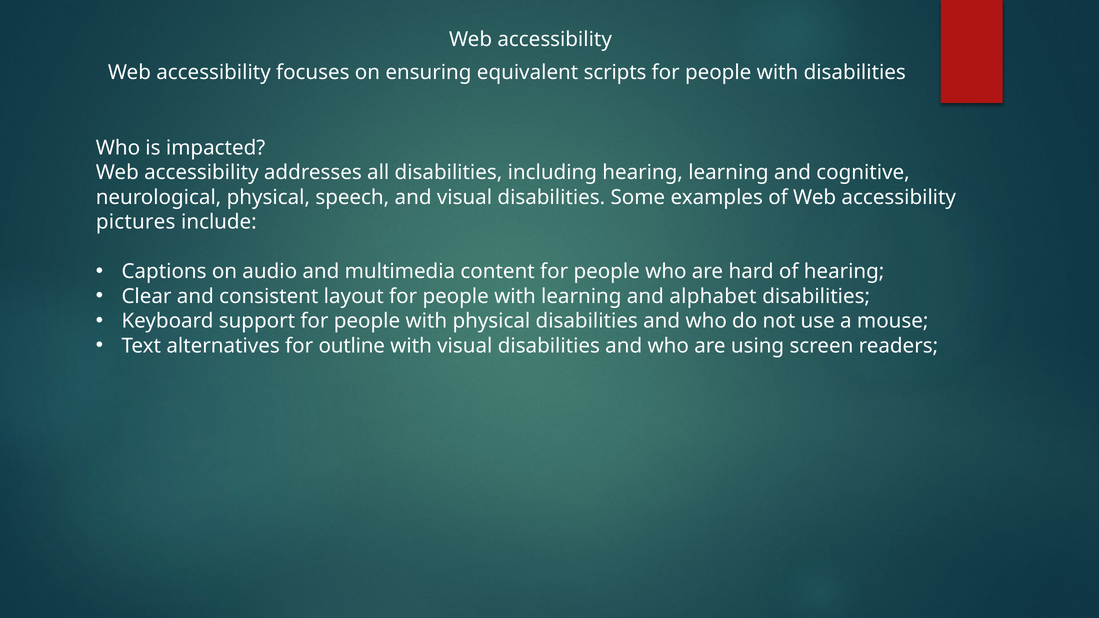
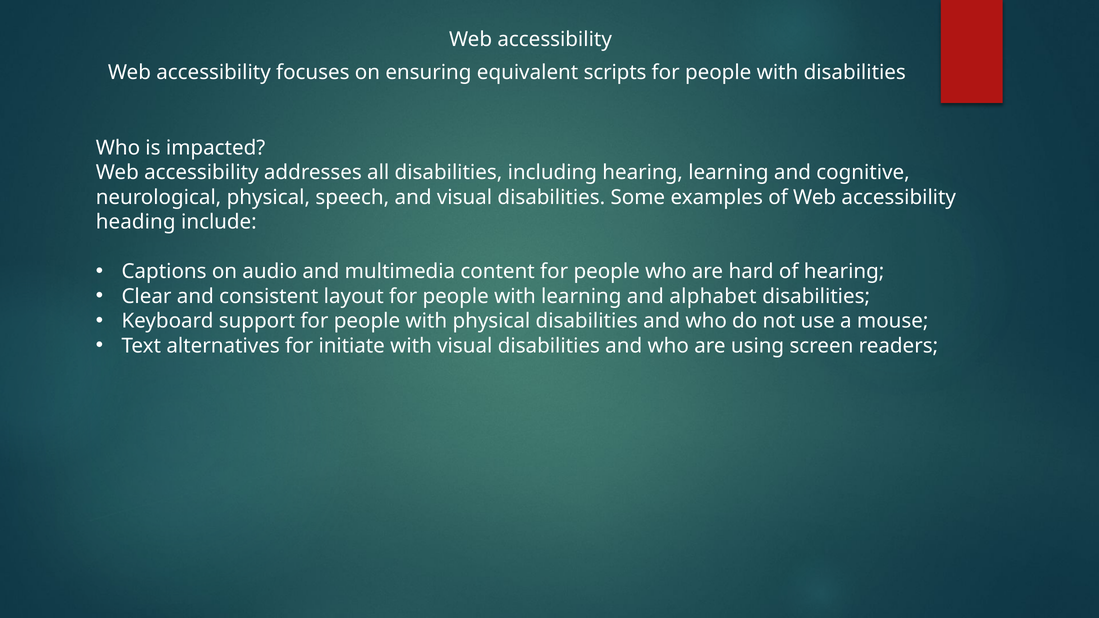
pictures: pictures -> heading (136, 222)
outline: outline -> initiate (352, 346)
